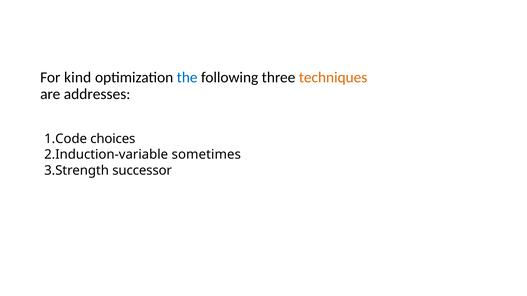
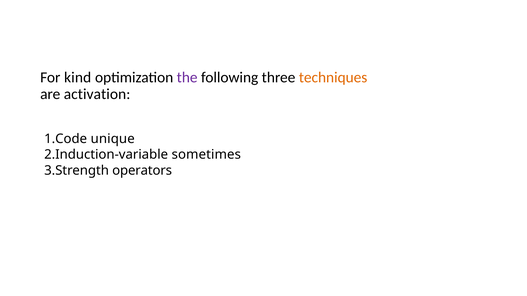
the colour: blue -> purple (187, 78)
addresses: addresses -> activation (97, 94)
choices: choices -> unique (113, 139)
successor: successor -> operators (142, 171)
